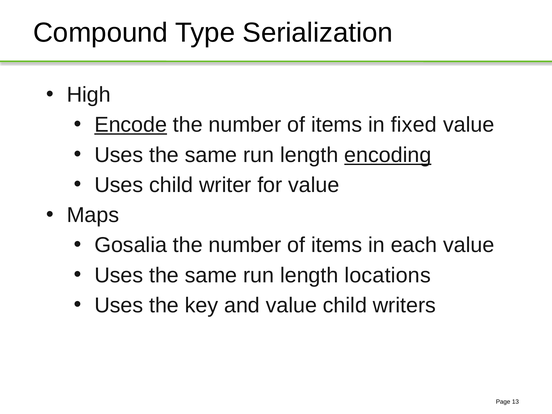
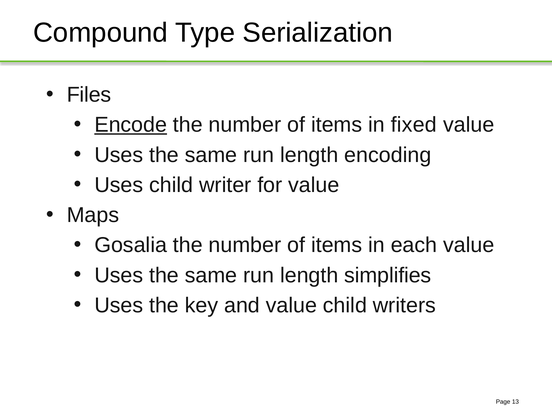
High: High -> Files (89, 95)
encoding underline: present -> none (388, 155)
locations: locations -> simplifies (388, 275)
